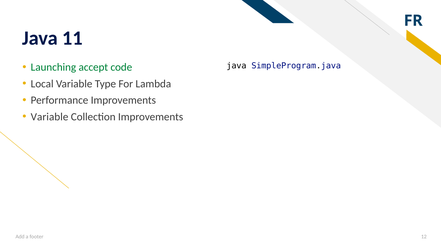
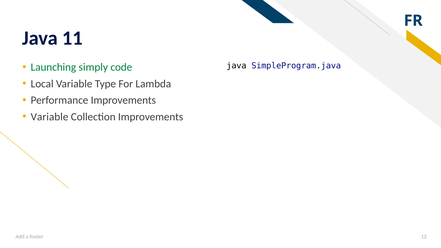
accept: accept -> simply (93, 67)
